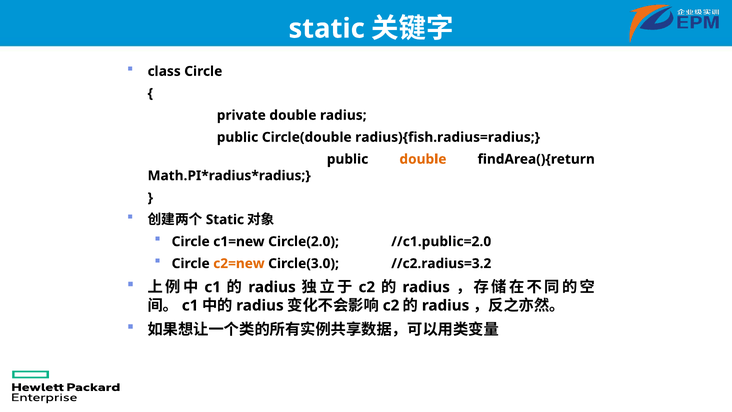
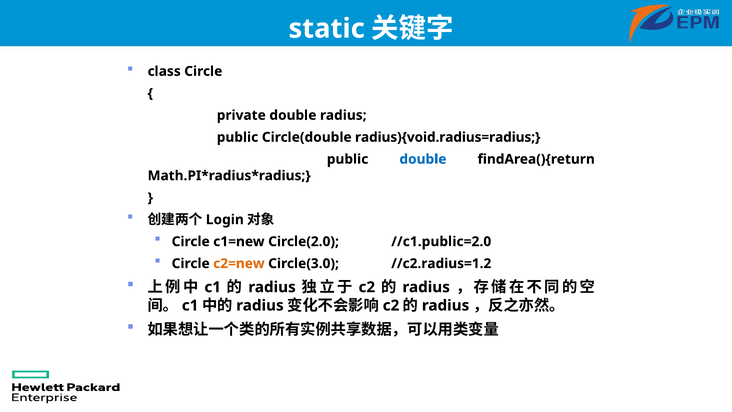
radius){fish.radius=radius: radius){fish.radius=radius -> radius){void.radius=radius (448, 137)
double colour: orange -> blue (423, 159)
Static: Static -> Login (225, 219)
//c2.radius=3.2: //c2.radius=3.2 -> //c2.radius=1.2 (441, 263)
